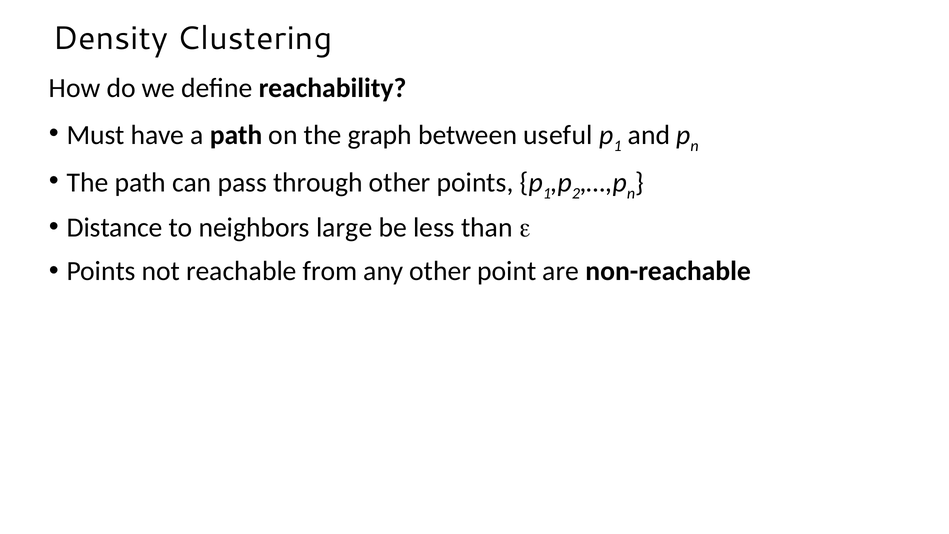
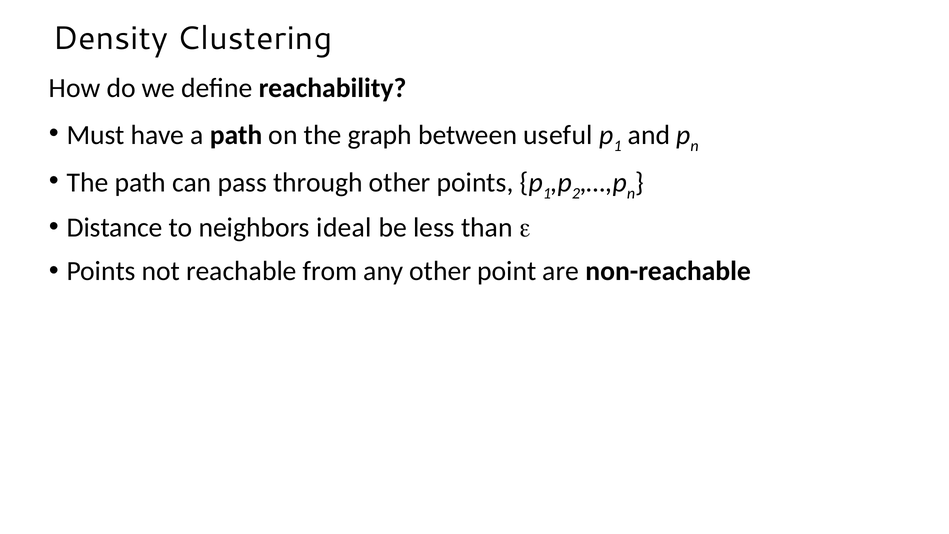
large: large -> ideal (344, 227)
